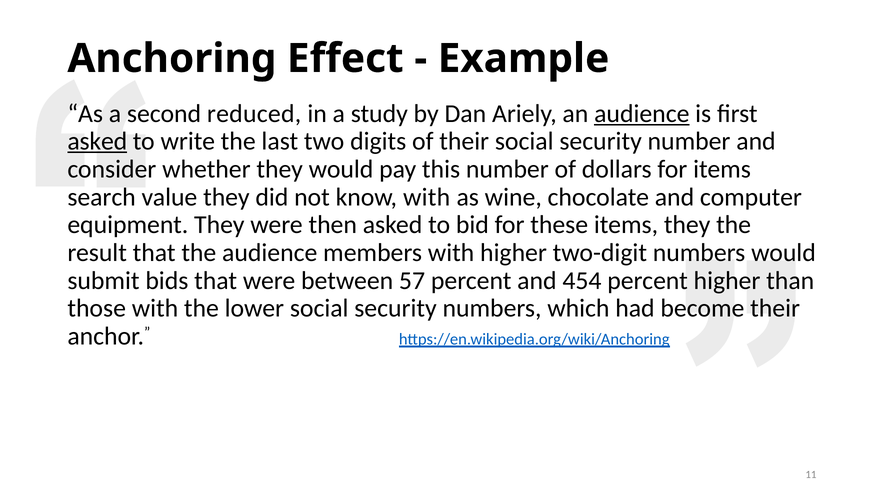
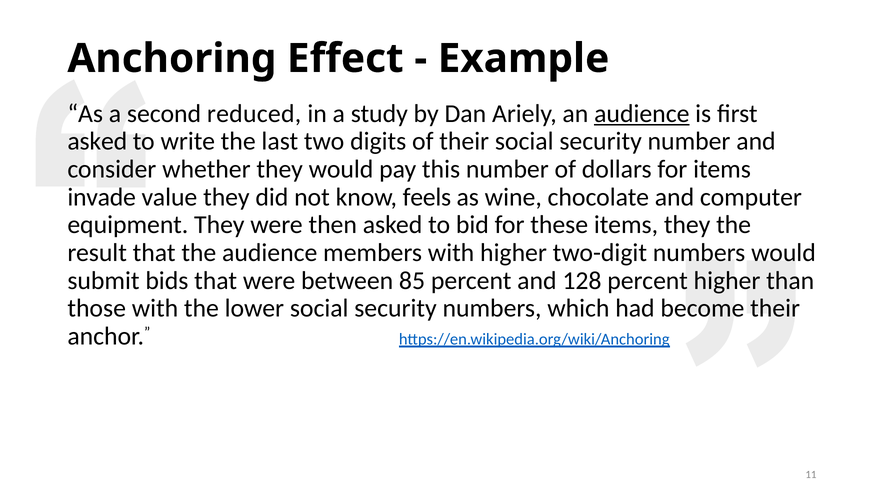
asked underline: present -> none (97, 141)
search: search -> invade (102, 197)
know with: with -> feels (427, 197)
57: 57 -> 85 (412, 281)
454: 454 -> 128 (582, 281)
